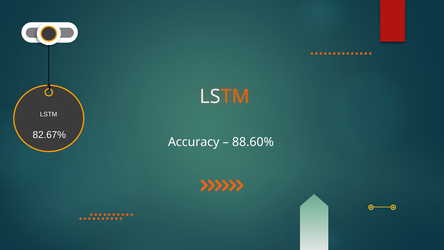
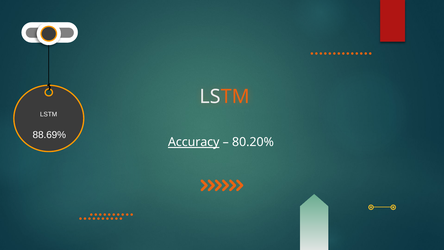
82.67%: 82.67% -> 88.69% (49, 135)
Accuracy underline: none -> present (194, 142)
88.60%: 88.60% -> 80.20% (253, 142)
